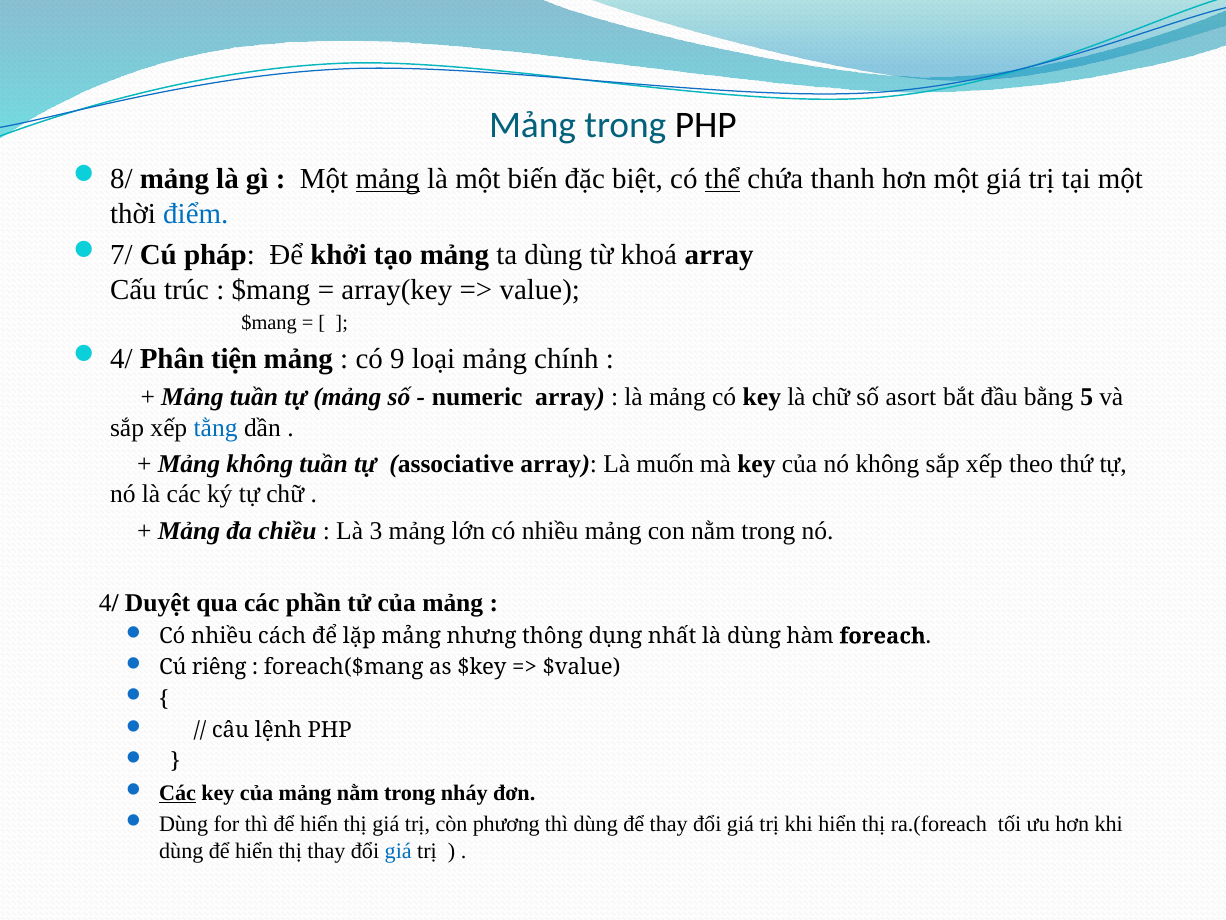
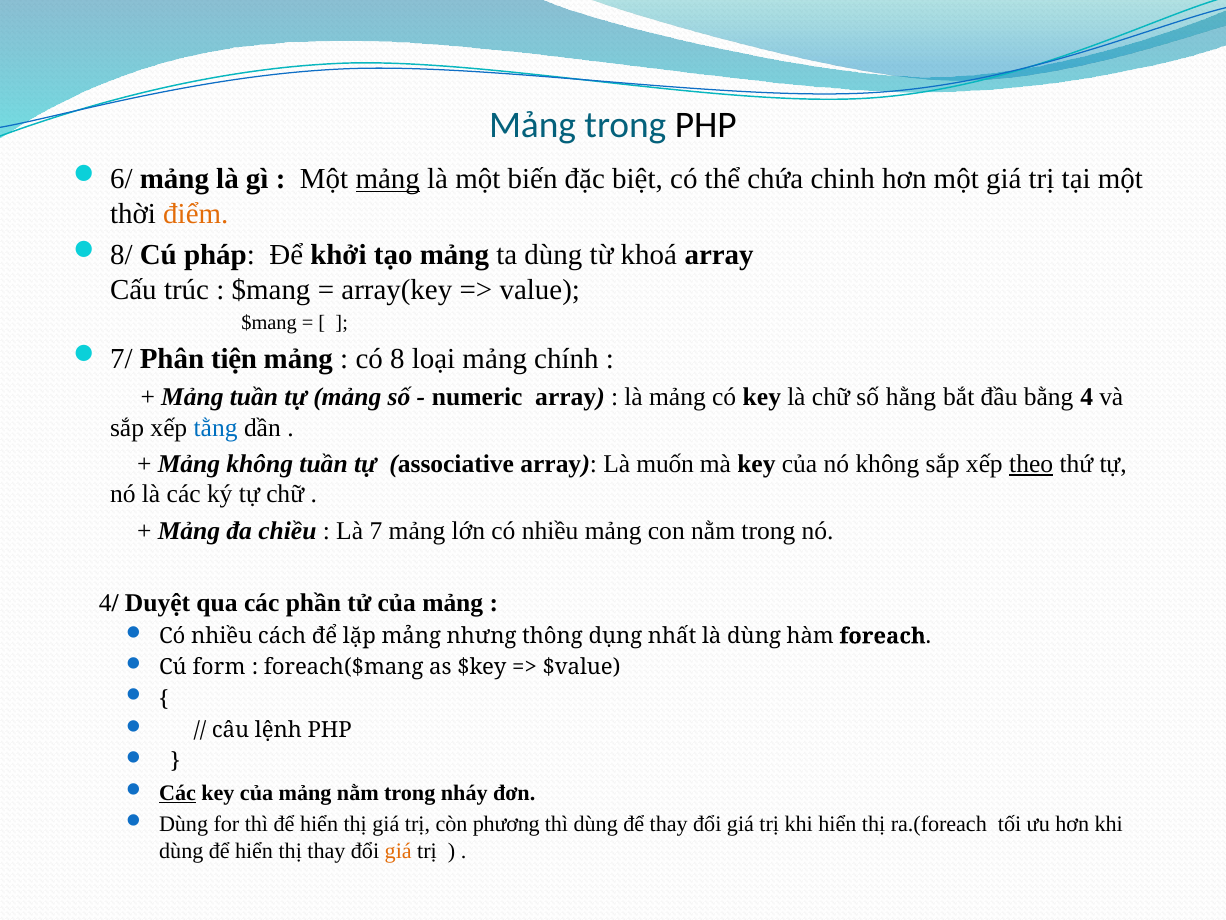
8/: 8/ -> 6/ (121, 179)
thể underline: present -> none (722, 179)
thanh: thanh -> chinh (843, 179)
điểm colour: blue -> orange (196, 214)
7/: 7/ -> 8/ (121, 255)
4/: 4/ -> 7/ (121, 359)
9: 9 -> 8 (397, 359)
asort: asort -> hằng (911, 397)
5: 5 -> 4 (1087, 397)
theo underline: none -> present (1031, 464)
3: 3 -> 7 (376, 530)
riêng: riêng -> form (219, 667)
giá colour: blue -> orange (398, 851)
